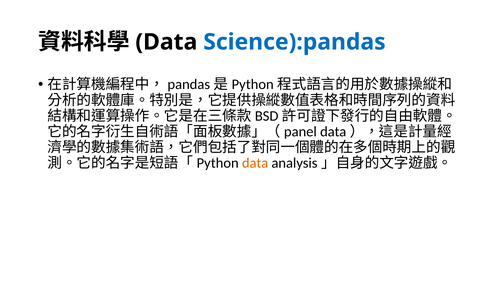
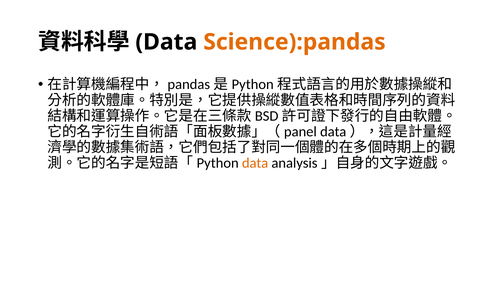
Science):pandas colour: blue -> orange (294, 42)
